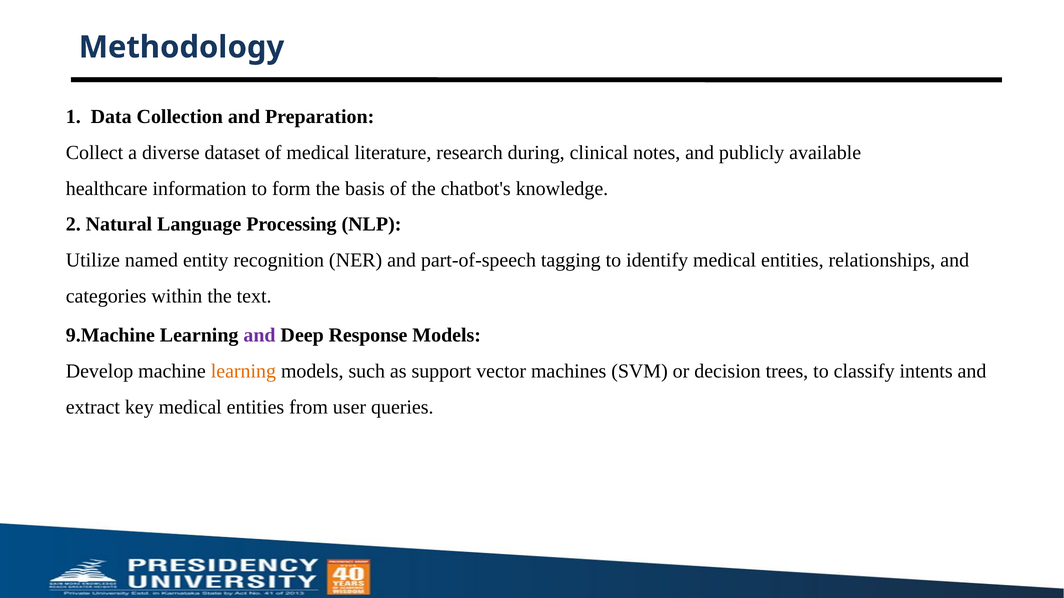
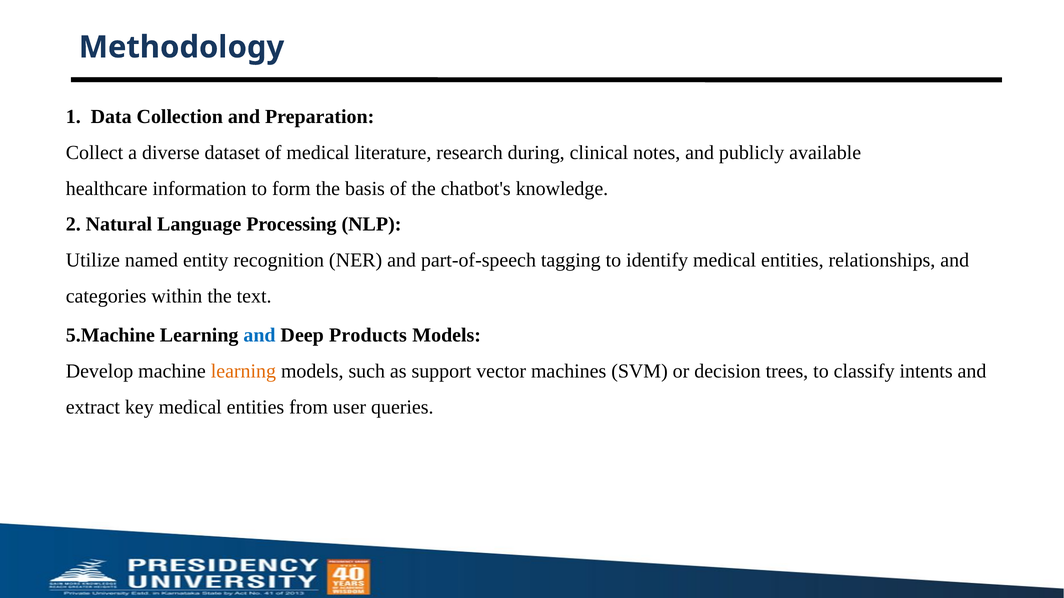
9.Machine: 9.Machine -> 5.Machine (110, 335)
and colour: purple -> blue (259, 335)
Response: Response -> Products (368, 335)
